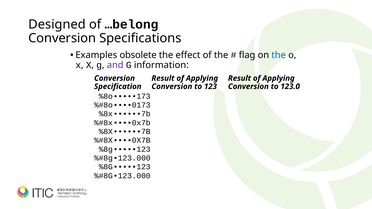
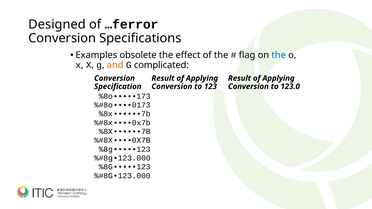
…belong: …belong -> …ferror (131, 24)
and colour: purple -> orange (115, 65)
information: information -> complicated (161, 65)
